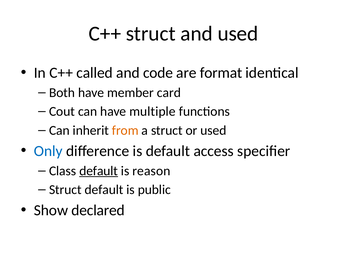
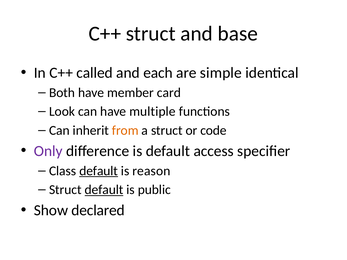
and used: used -> base (238, 34)
code: code -> each (158, 73)
format: format -> simple (221, 73)
Cout: Cout -> Look (62, 112)
or used: used -> code (213, 131)
Only colour: blue -> purple (48, 151)
default underline: none -> present (104, 190)
